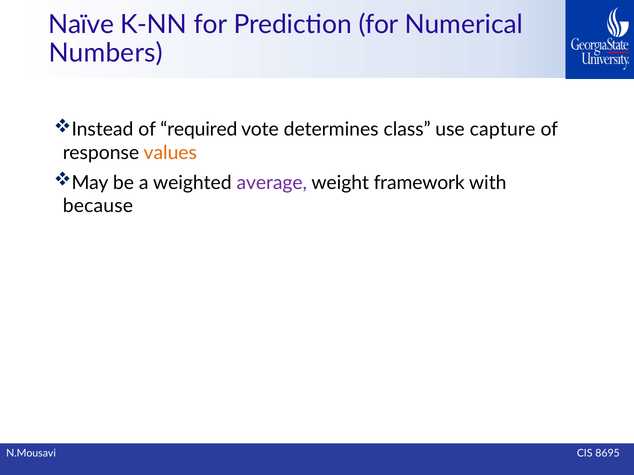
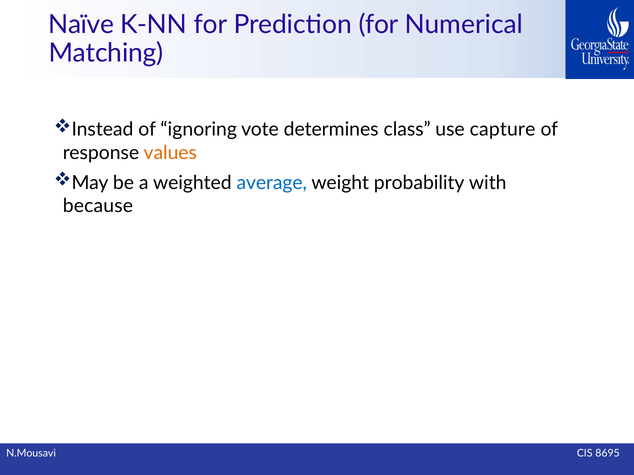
Numbers: Numbers -> Matching (106, 53)
required: required -> ignoring (199, 130)
average colour: purple -> blue (272, 183)
framework: framework -> probability (419, 183)
